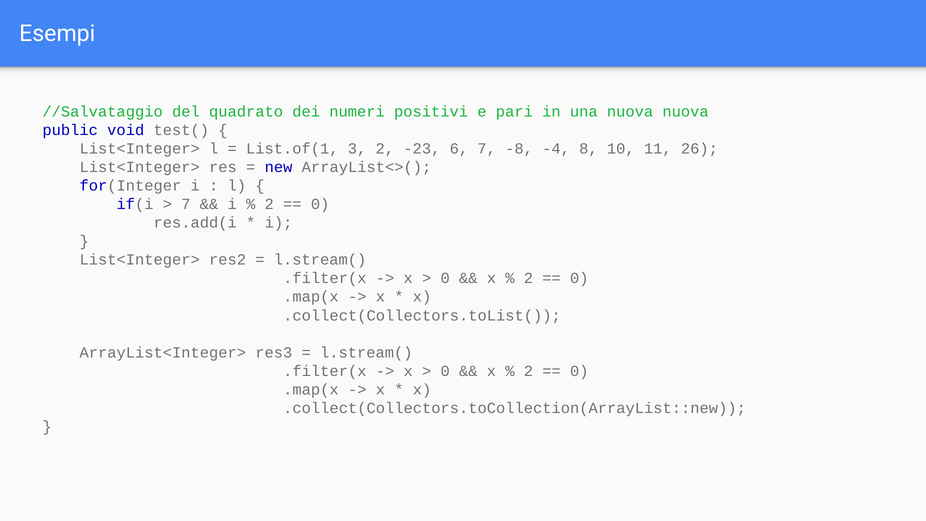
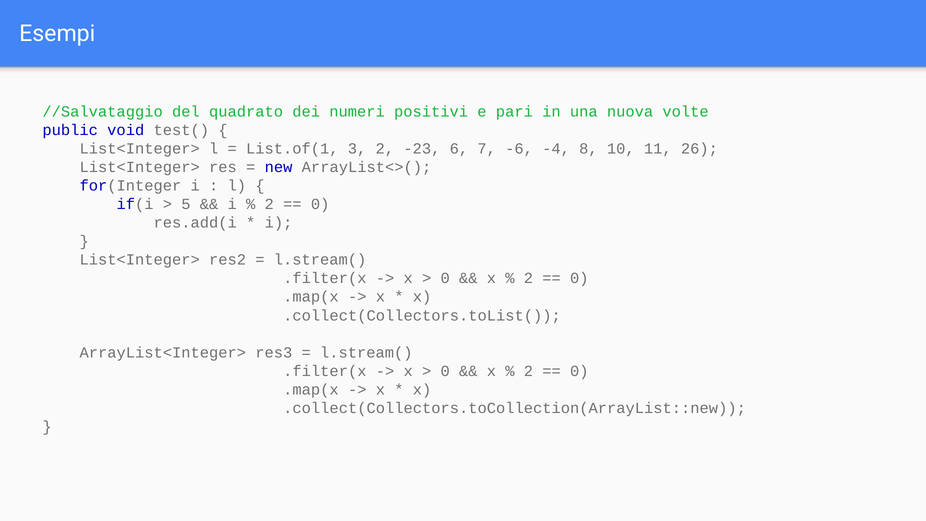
nuova nuova: nuova -> volte (686, 112)
-8: -8 -> -6 (519, 149)
7: 7 -> 5 (186, 204)
